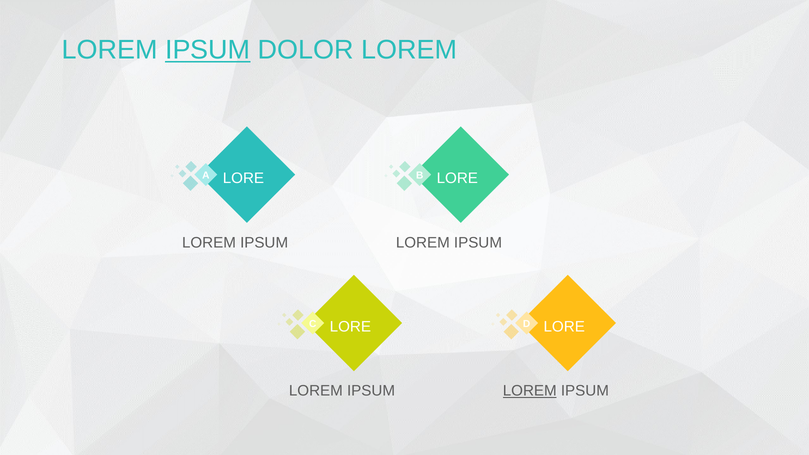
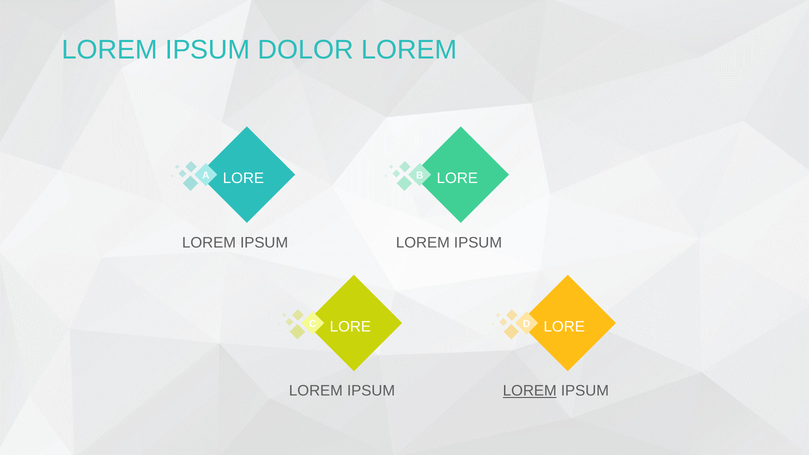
IPSUM underline: present -> none (208, 50)
